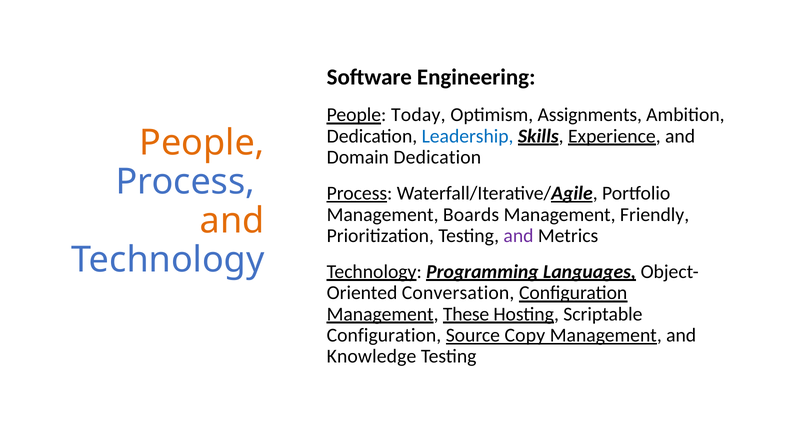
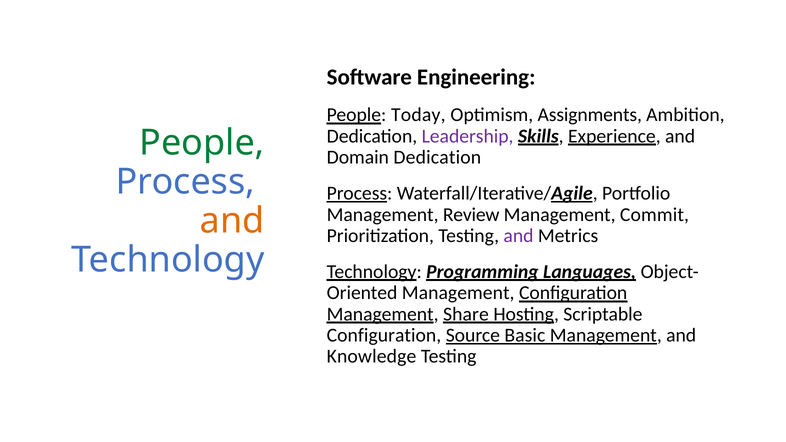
Leadership colour: blue -> purple (468, 136)
People colour: orange -> green (202, 143)
Boards: Boards -> Review (471, 215)
Friendly: Friendly -> Commit (655, 215)
Conversation: Conversation -> Management (458, 293)
These: These -> Share (466, 314)
Copy: Copy -> Basic (525, 335)
